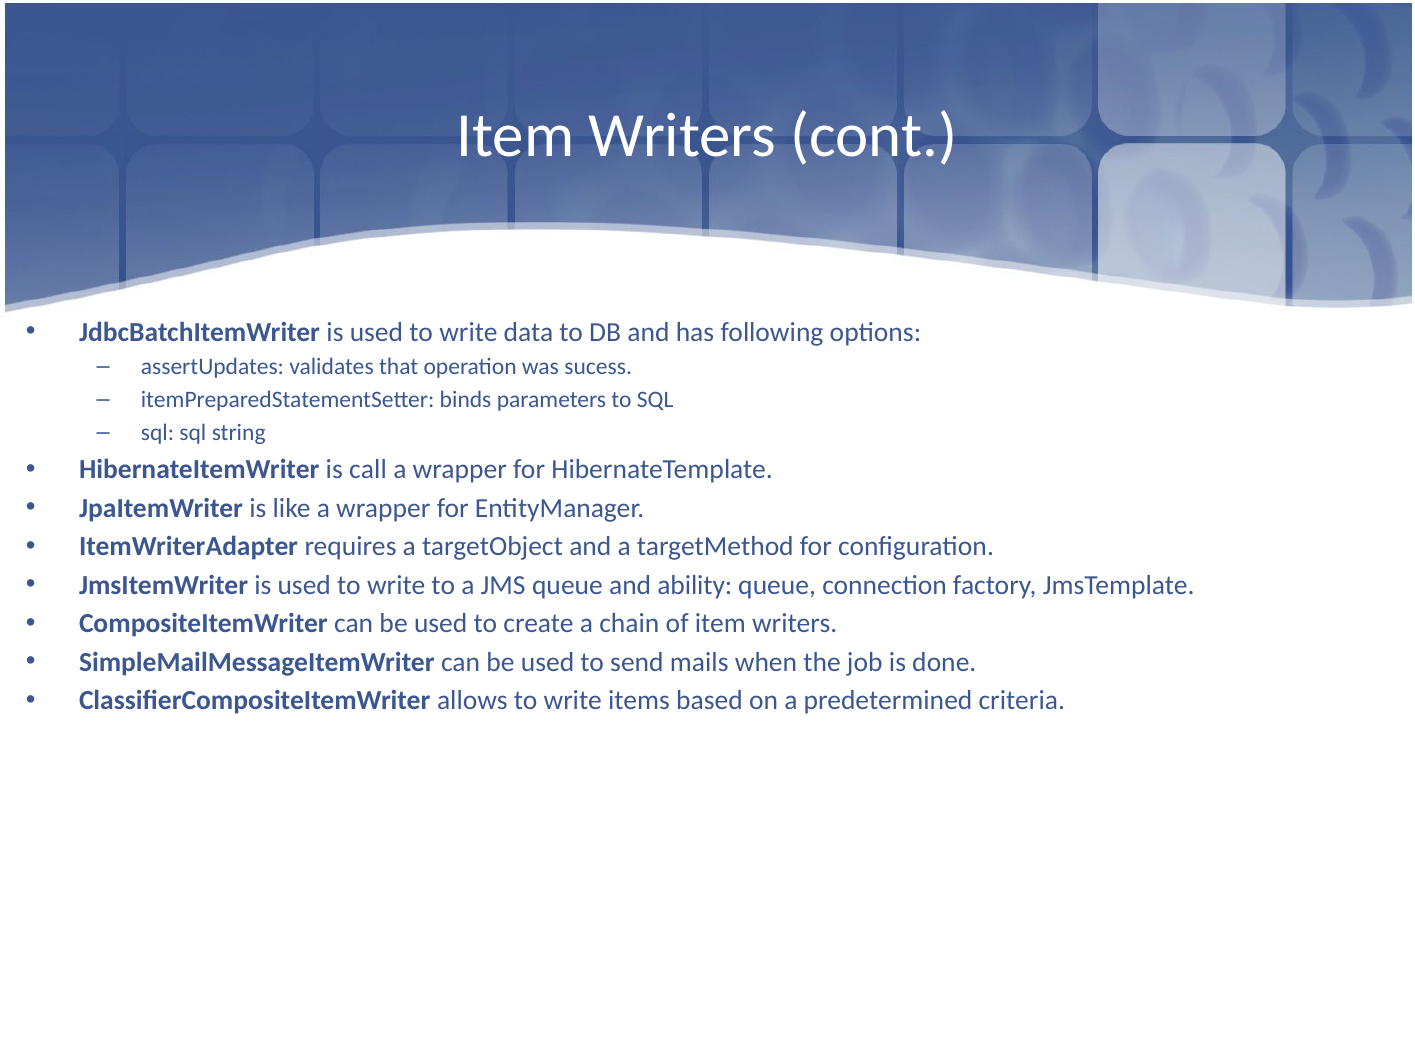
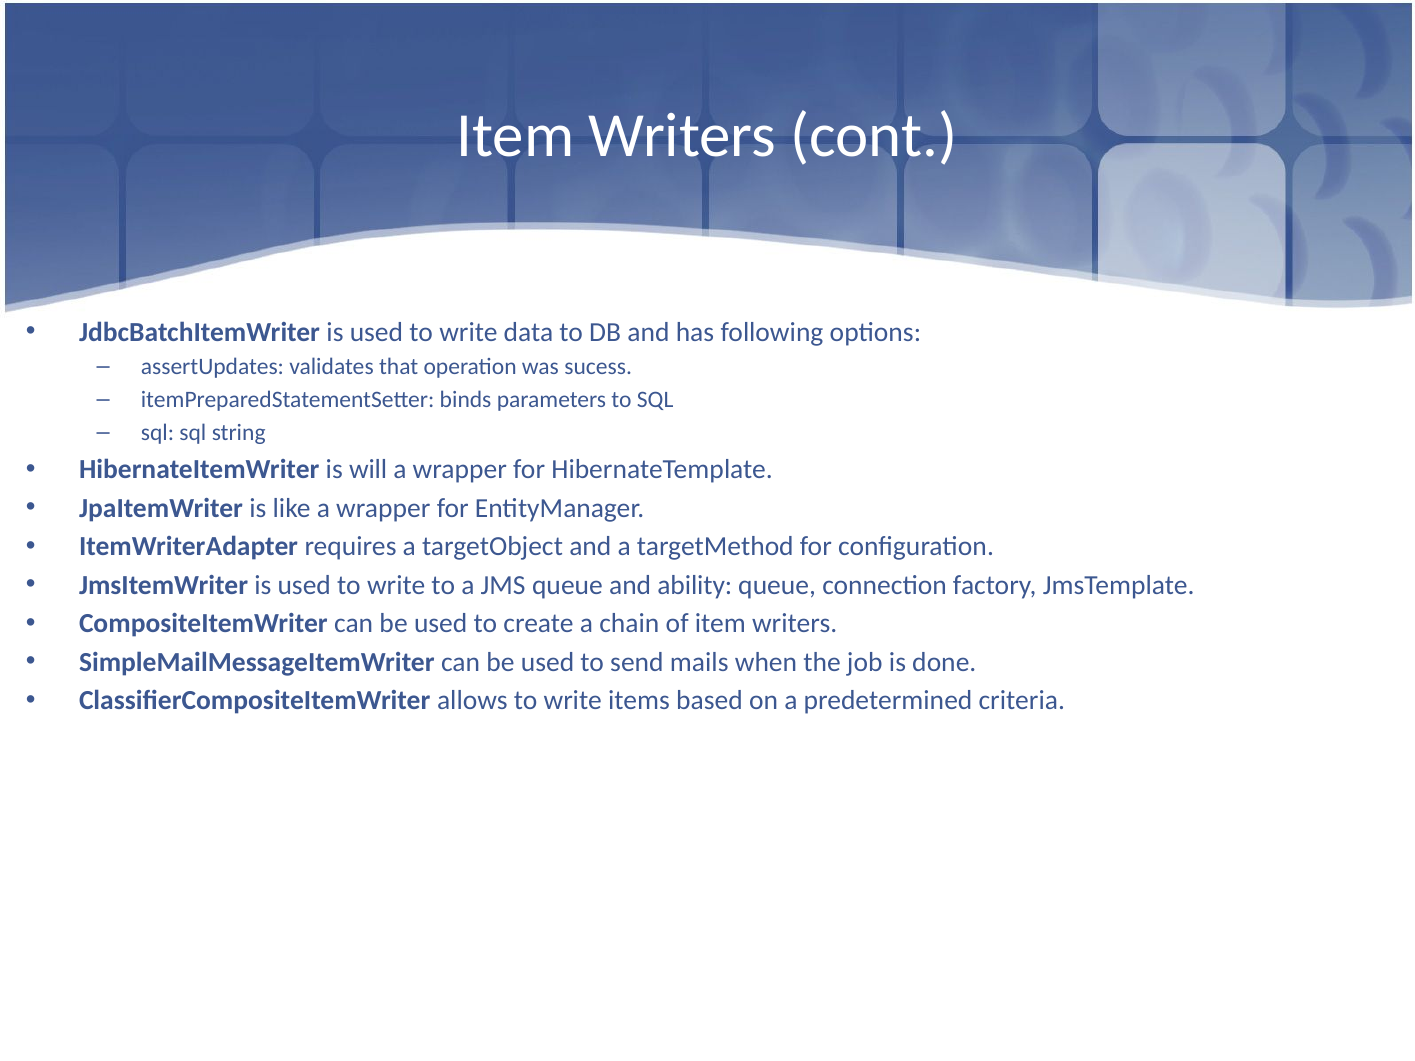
call: call -> will (368, 470)
